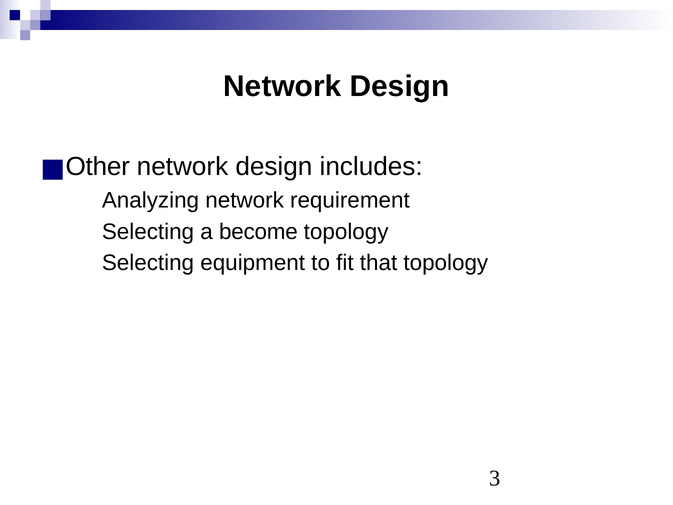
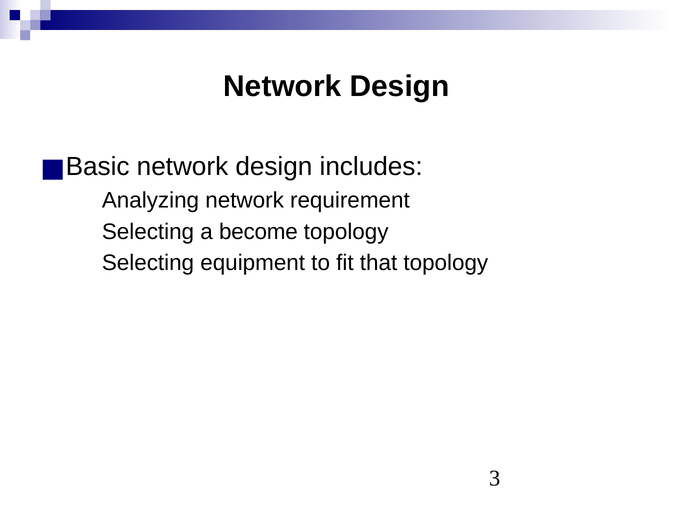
Other: Other -> Basic (98, 167)
